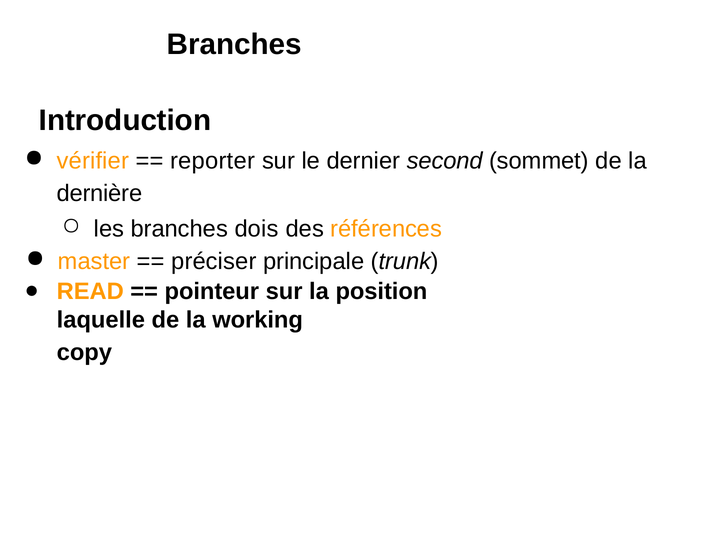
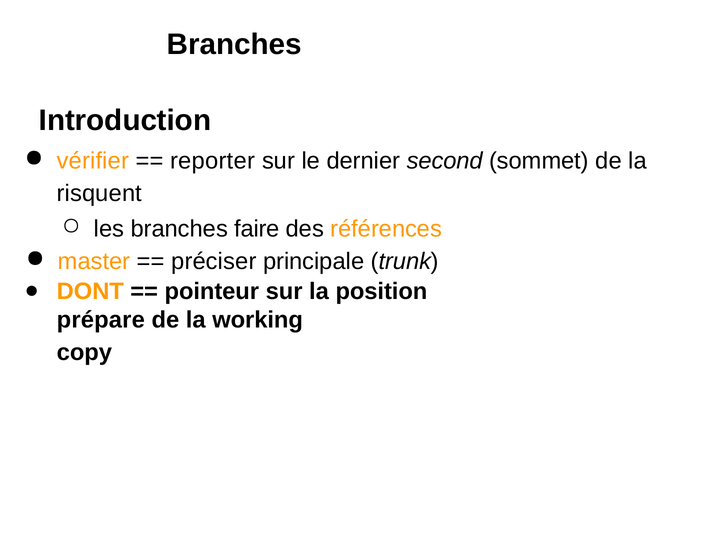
dernière: dernière -> risquent (99, 194)
dois: dois -> faire (257, 229)
READ: READ -> DONT (90, 291)
laquelle: laquelle -> prépare (101, 320)
